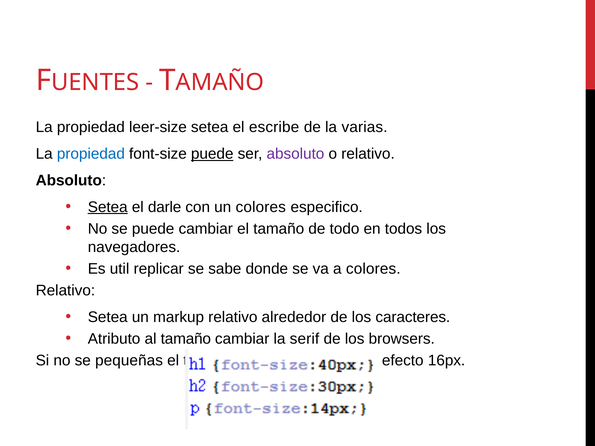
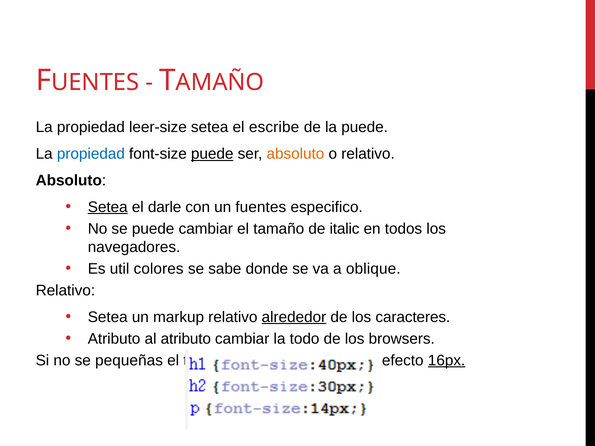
la varias: varias -> puede (365, 127)
absoluto colour: purple -> orange (295, 154)
un colores: colores -> fuentes (261, 207)
todo: todo -> italic (345, 229)
replicar: replicar -> colores (159, 269)
a colores: colores -> oblique (373, 269)
alrededor underline: none -> present (294, 317)
al tamaño: tamaño -> atributo (186, 339)
serif: serif -> todo (305, 339)
16px underline: none -> present (447, 361)
